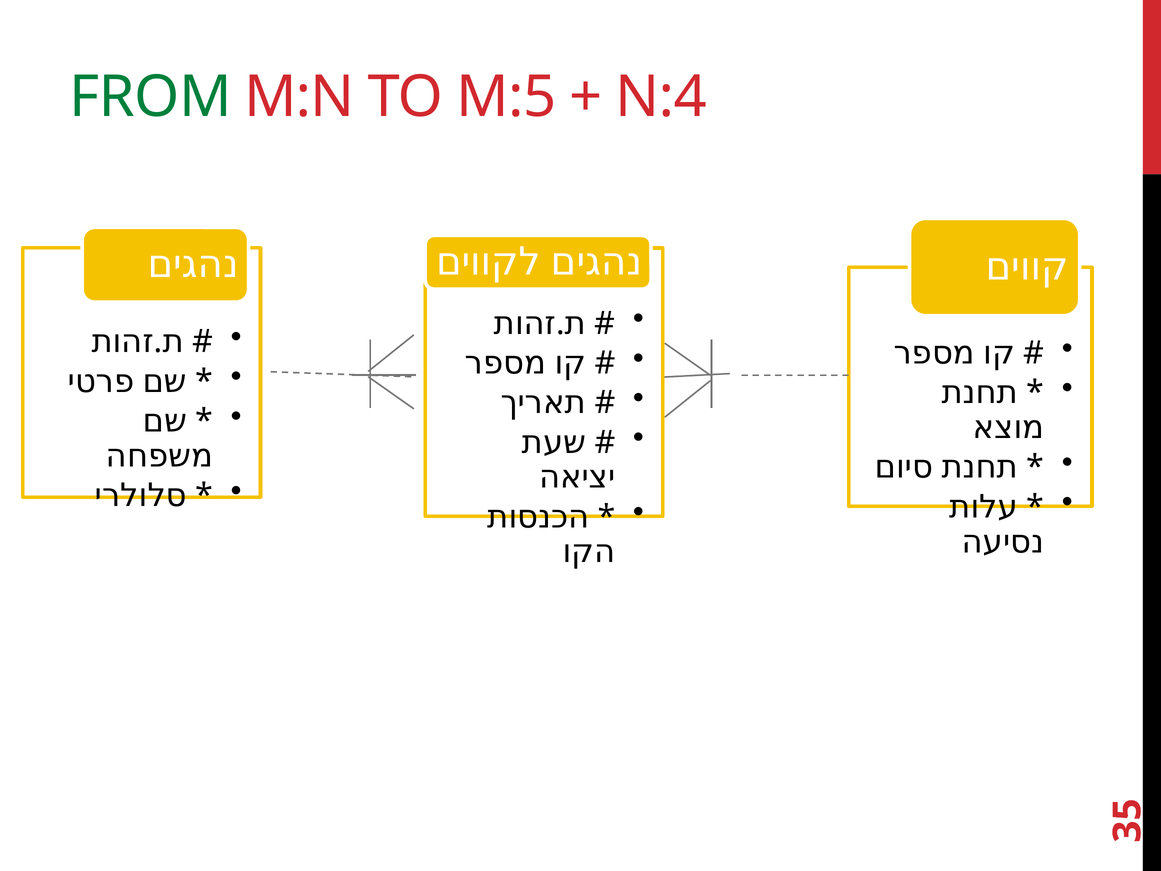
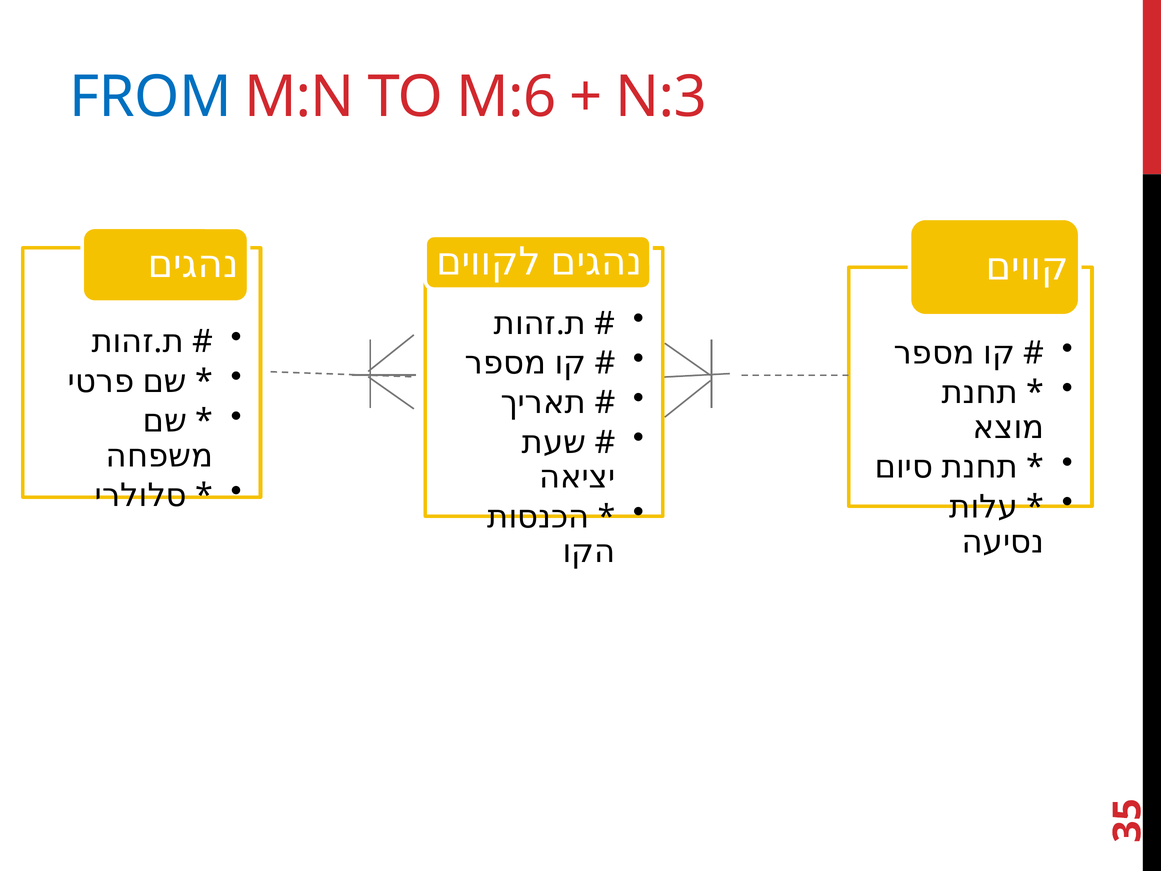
FROM colour: green -> blue (151, 97)
M:5: M:5 -> M:6 (506, 97)
N:4: N:4 -> N:3 (661, 97)
